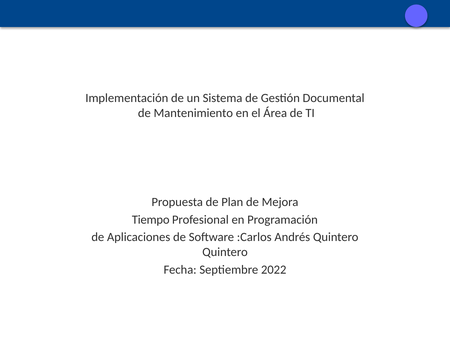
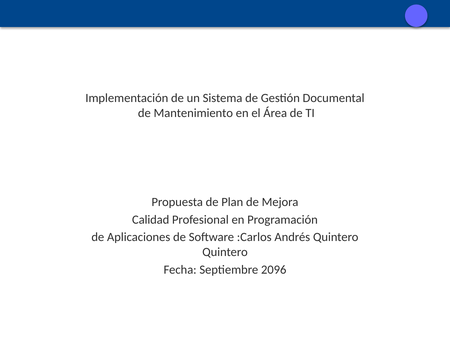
Tiempo: Tiempo -> Calidad (151, 220)
2022: 2022 -> 2096 (274, 270)
